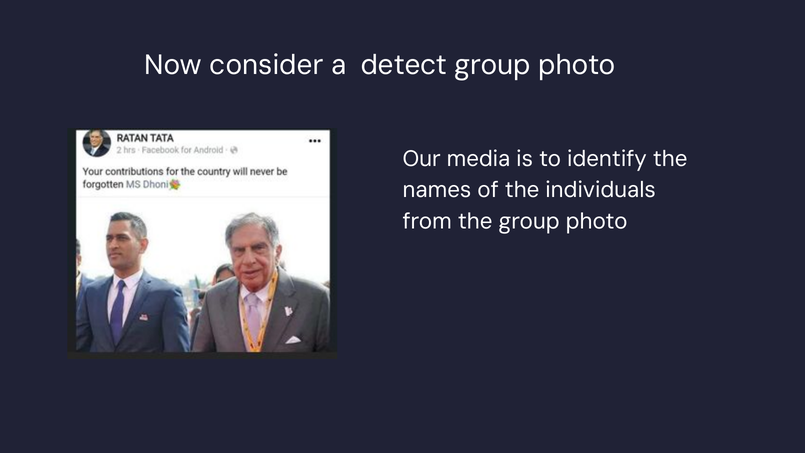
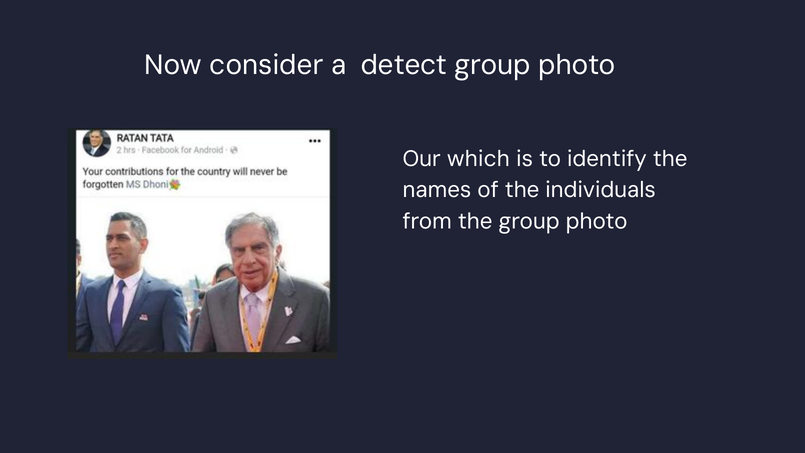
media: media -> which (478, 159)
